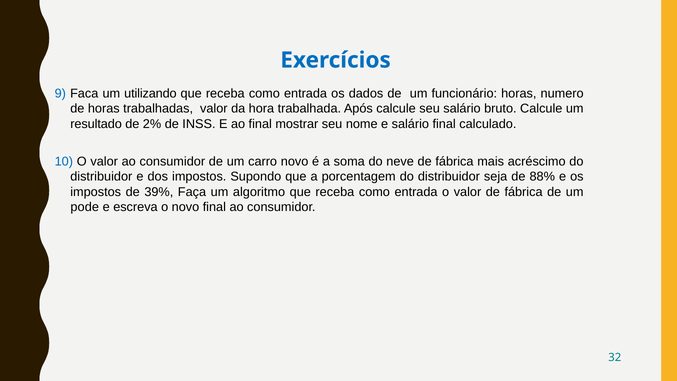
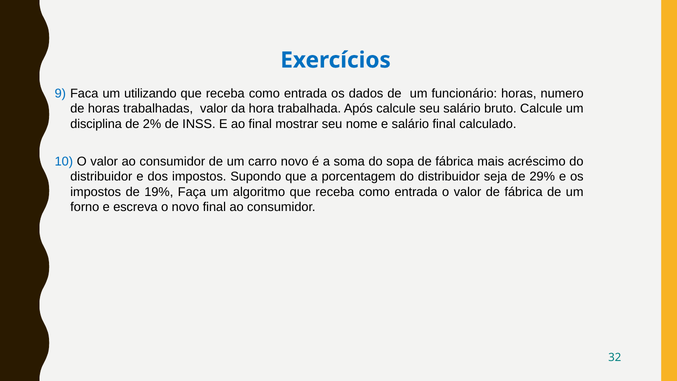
resultado: resultado -> disciplina (96, 124)
neve: neve -> sopa (400, 161)
88%: 88% -> 29% (542, 177)
39%: 39% -> 19% (159, 192)
pode: pode -> forno (85, 207)
